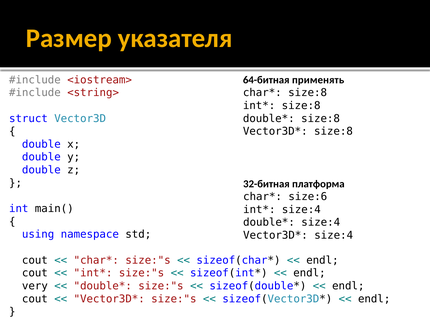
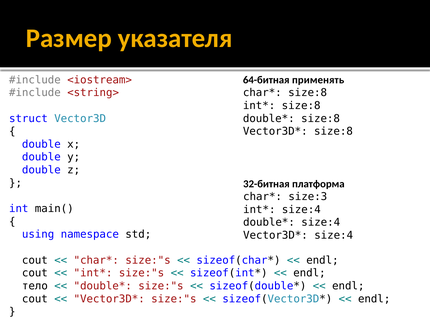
size:6: size:6 -> size:3 (308, 197)
very: very -> тело (35, 286)
